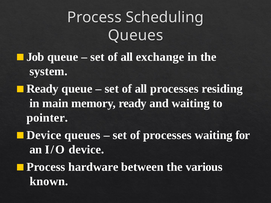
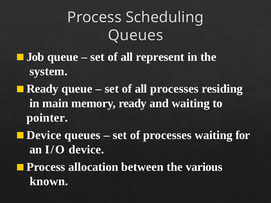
exchange: exchange -> represent (160, 57)
hardware: hardware -> allocation (93, 167)
